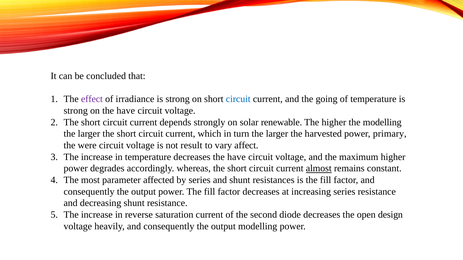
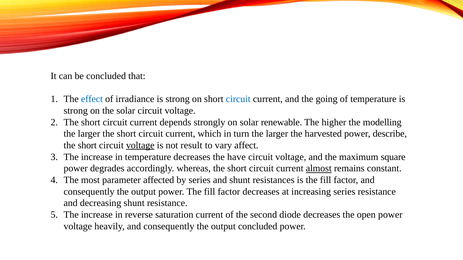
effect colour: purple -> blue (92, 99)
on the have: have -> solar (126, 111)
primary: primary -> describe (390, 134)
were: were -> short (87, 146)
voltage underline: none -> present (140, 146)
maximum higher: higher -> square (393, 157)
open design: design -> power (390, 215)
output modelling: modelling -> concluded (258, 227)
